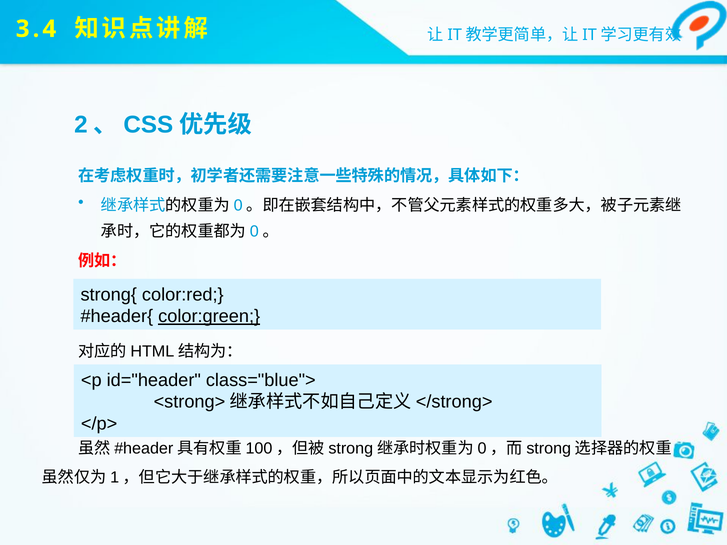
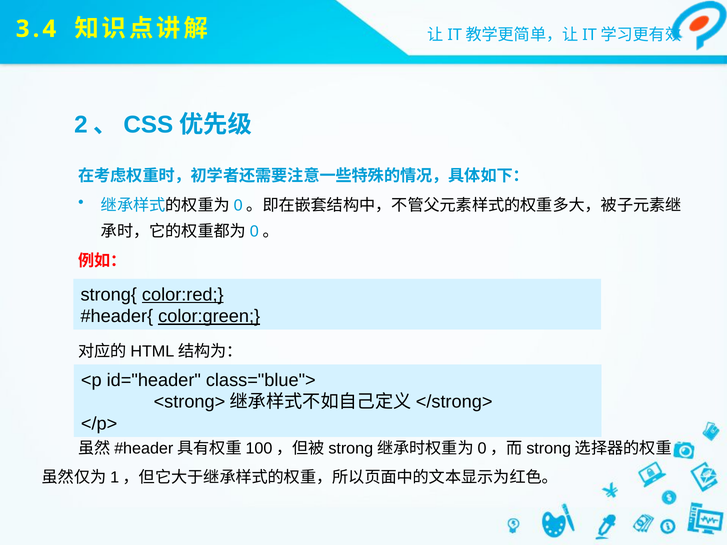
color:red underline: none -> present (183, 295)
